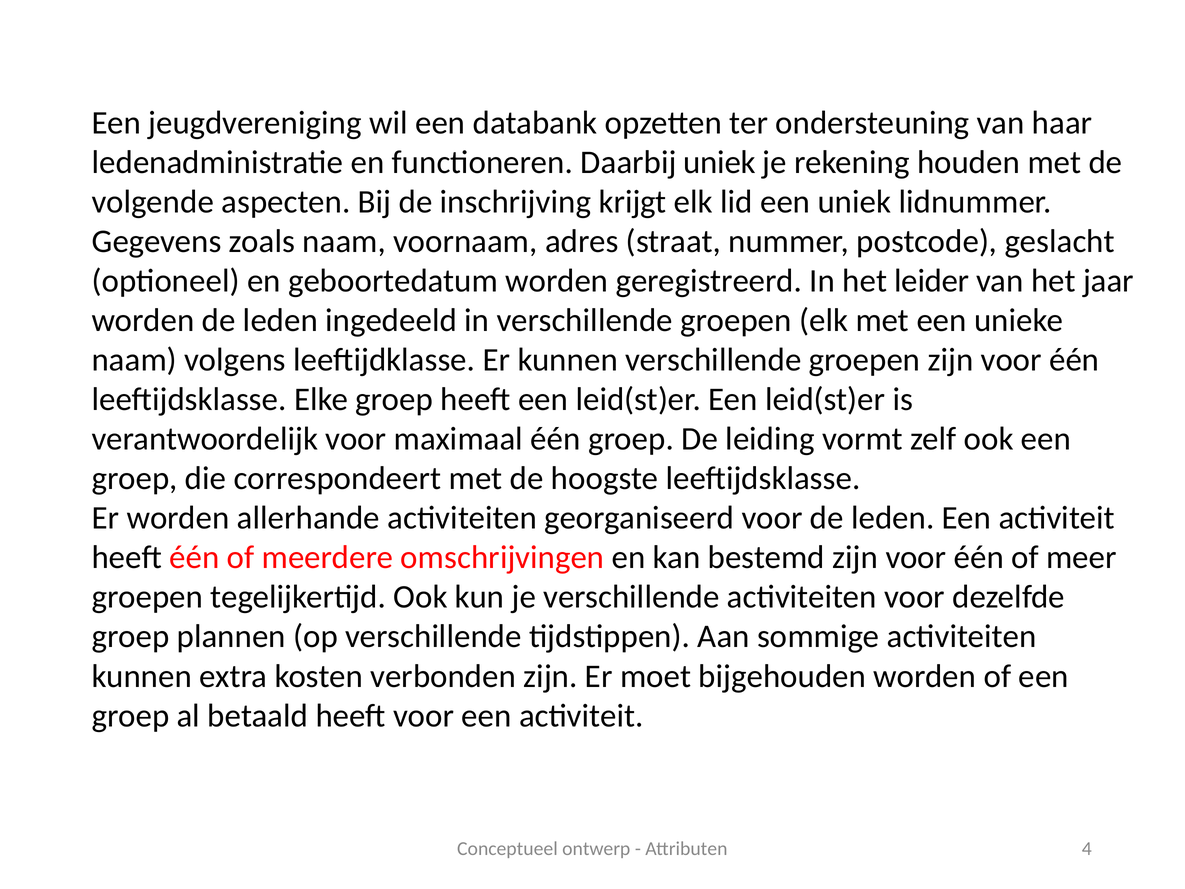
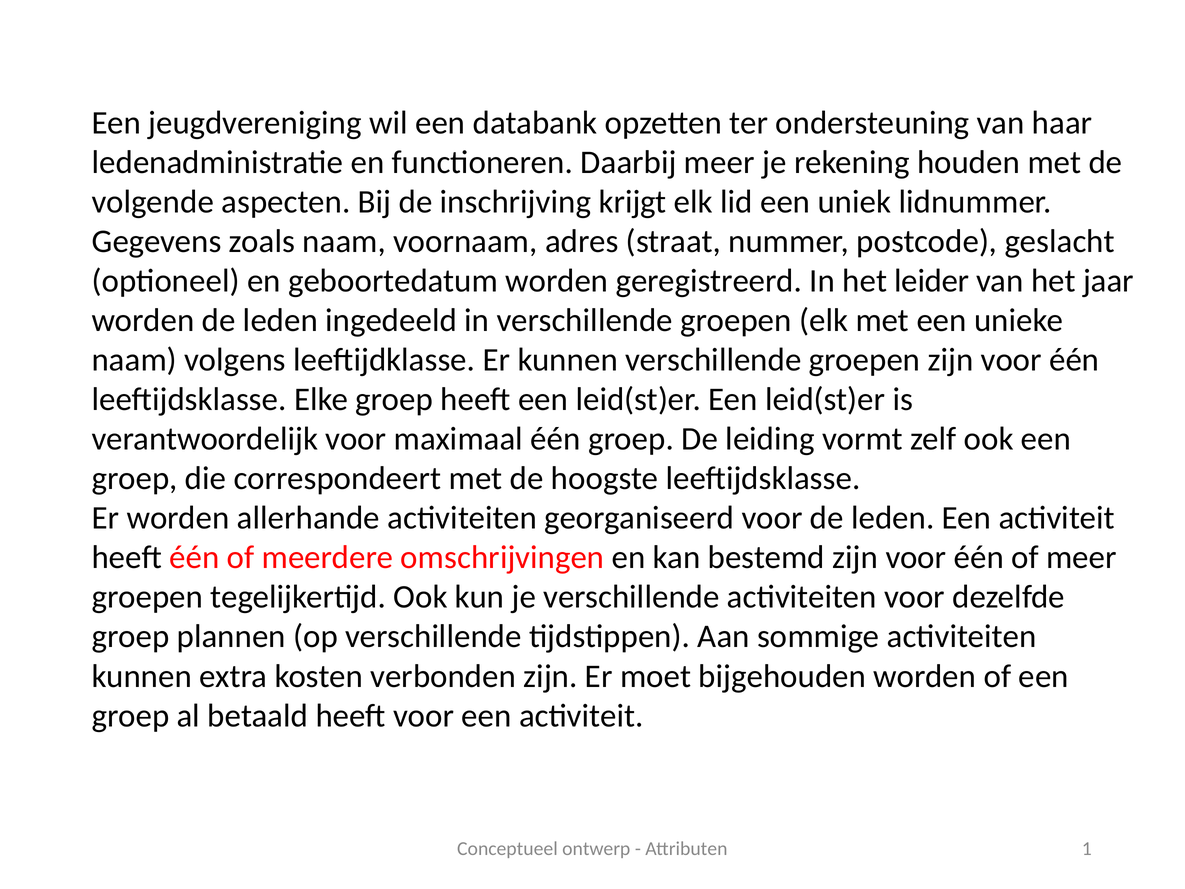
Daarbij uniek: uniek -> meer (719, 162)
4: 4 -> 1 (1087, 849)
